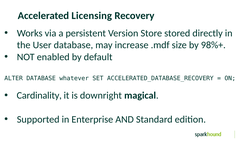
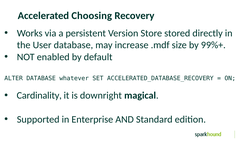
Licensing: Licensing -> Choosing (92, 16)
98%+: 98%+ -> 99%+ (213, 45)
